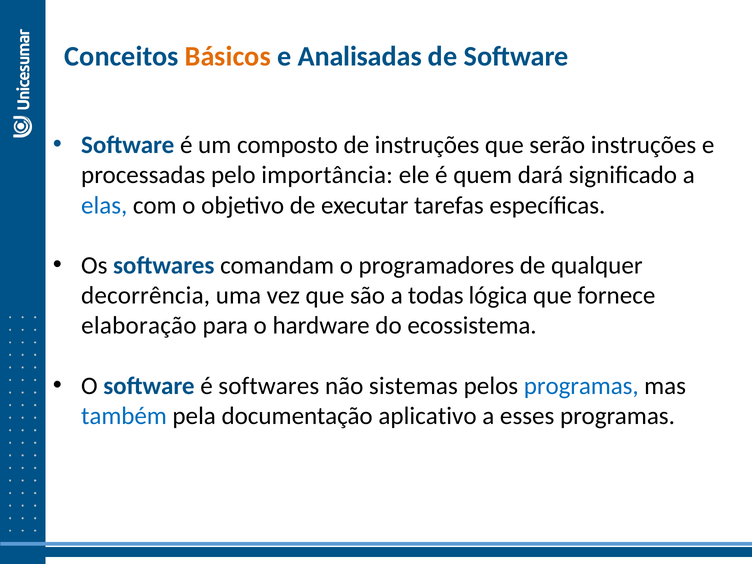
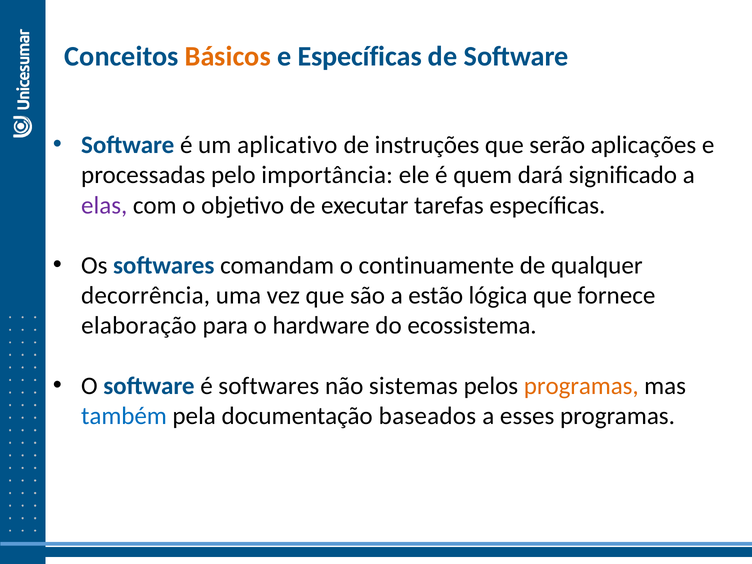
e Analisadas: Analisadas -> Específicas (360, 57)
composto: composto -> aplicativo (287, 145)
serão instruções: instruções -> aplicações (644, 145)
elas colour: blue -> purple (104, 205)
programadores: programadores -> continuamente (436, 265)
todas: todas -> estão (436, 295)
programas colour: blue -> orange (581, 386)
aplicativo: aplicativo -> baseados (427, 416)
